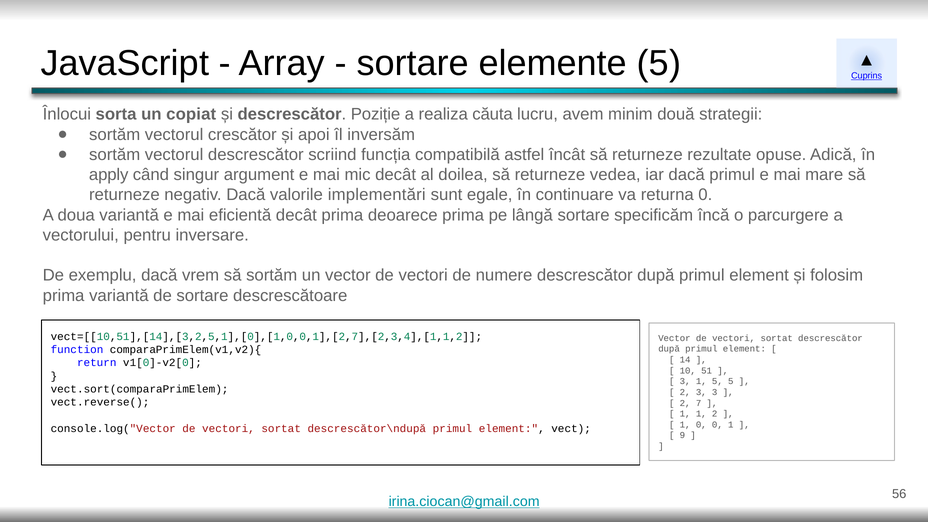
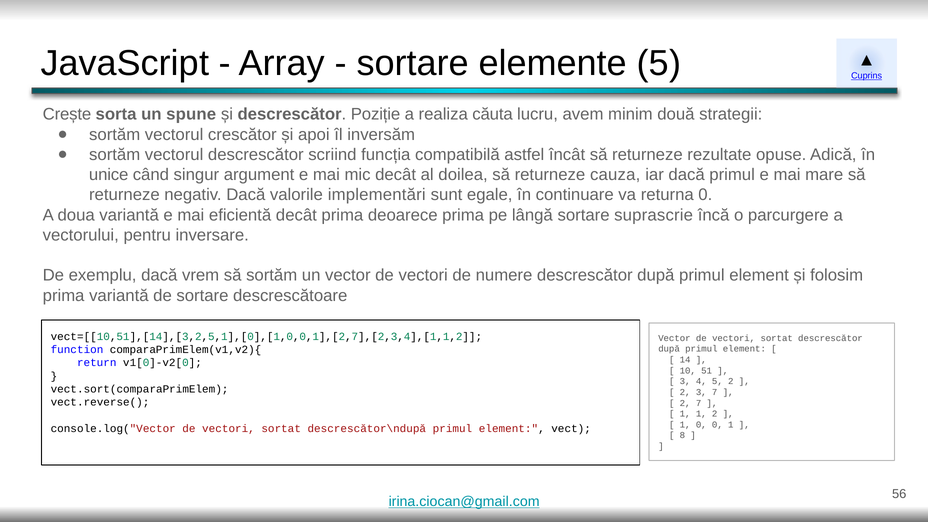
Înlocui: Înlocui -> Crește (67, 114)
copiat: copiat -> spune (191, 114)
apply: apply -> unice (109, 175)
vedea: vedea -> cauza (615, 175)
specificăm: specificăm -> suprascrie (654, 215)
3 1: 1 -> 4 (701, 381)
5 5: 5 -> 2 (731, 381)
3 3: 3 -> 7 (715, 392)
9: 9 -> 8 (682, 435)
